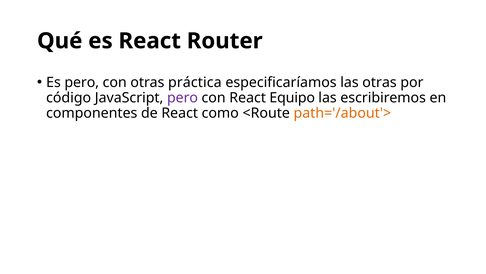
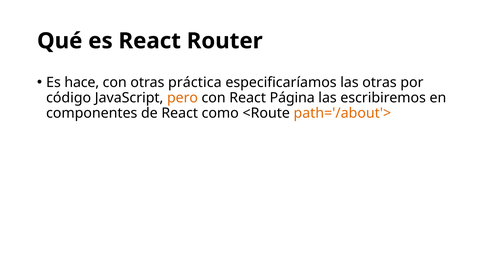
Es pero: pero -> hace (82, 82)
pero colour: purple -> orange (182, 97)
Equipo: Equipo -> Página (292, 97)
